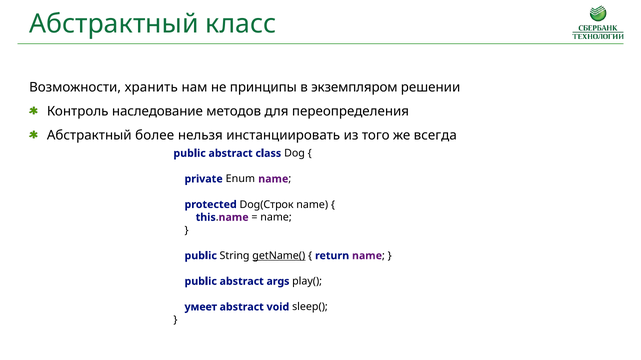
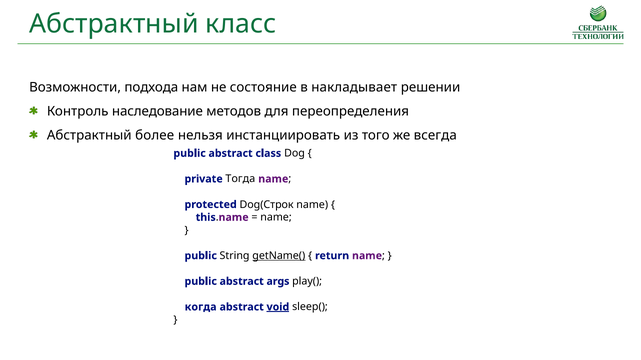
хранить: хранить -> подхода (151, 88)
принципы: принципы -> состояние (263, 88)
экземпляром: экземпляром -> накладывает (354, 88)
Enum: Enum -> Тогда (240, 179)
умеет: умеет -> когда (201, 307)
void underline: none -> present (278, 307)
